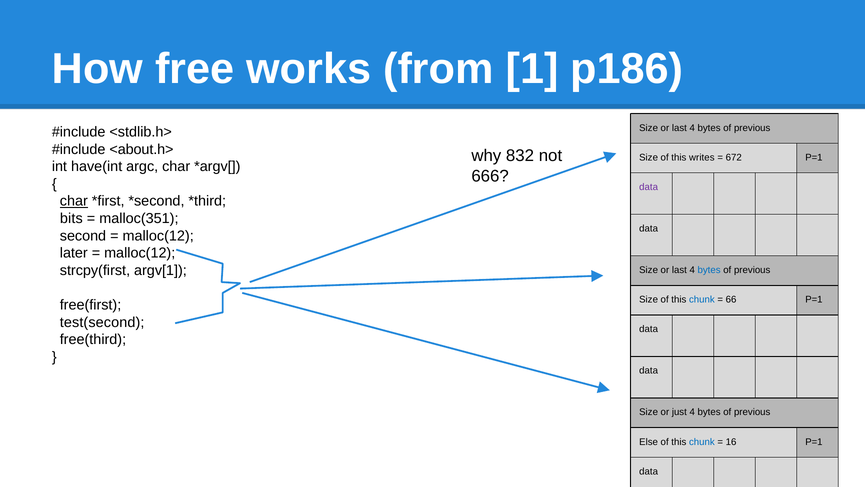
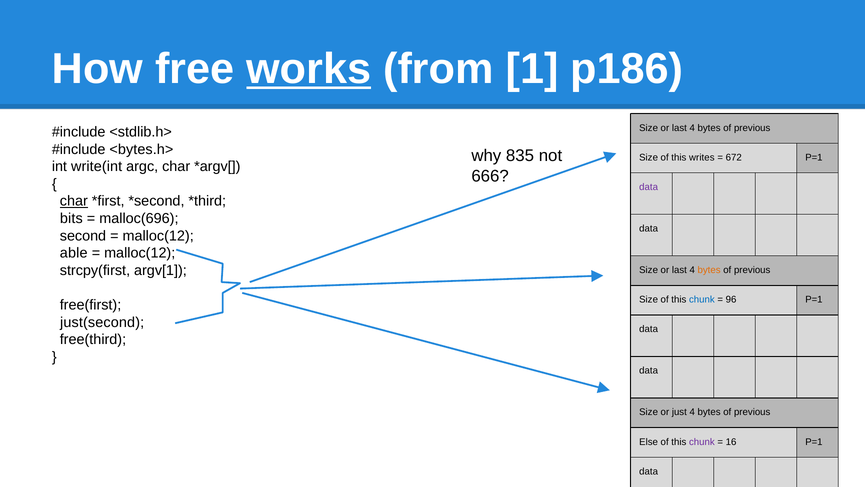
works underline: none -> present (309, 69)
<about.h>: <about.h> -> <bytes.h> (141, 149)
832: 832 -> 835 (520, 156)
have(int: have(int -> write(int (97, 166)
malloc(351: malloc(351 -> malloc(696 (139, 218)
later: later -> able (74, 253)
bytes colour: blue -> orange (709, 270)
66: 66 -> 96 (731, 299)
test(second: test(second -> just(second (102, 322)
chunk colour: blue -> purple (702, 441)
